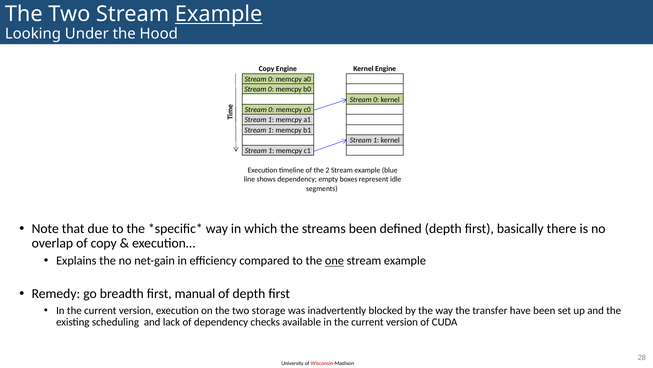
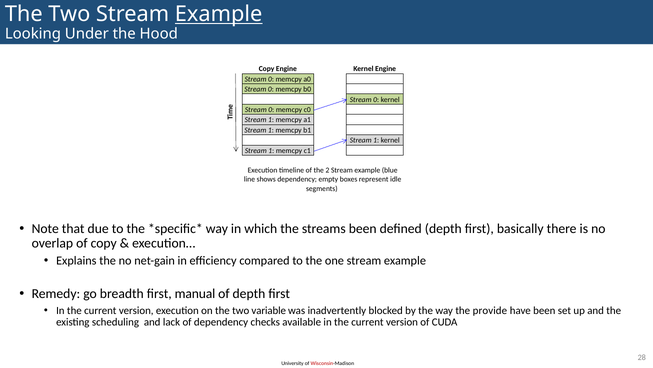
one underline: present -> none (334, 260)
storage: storage -> variable (269, 310)
transfer: transfer -> provide (490, 310)
